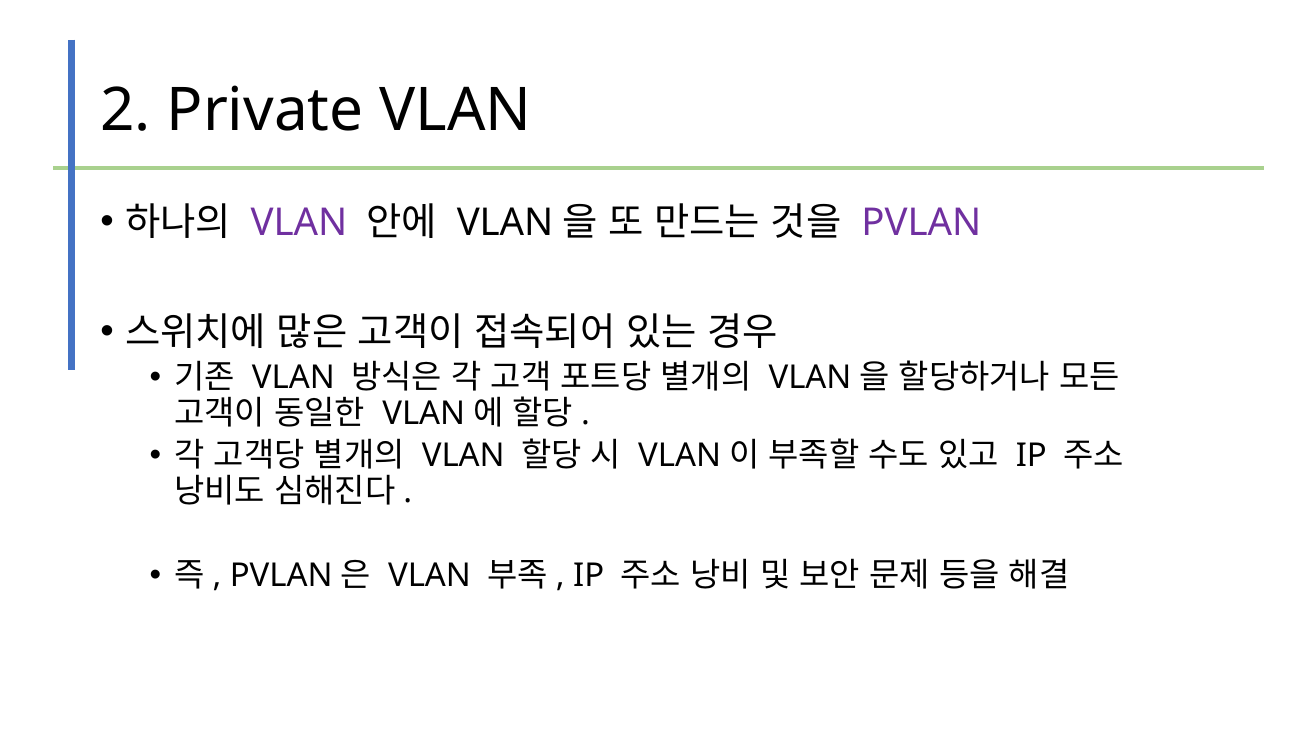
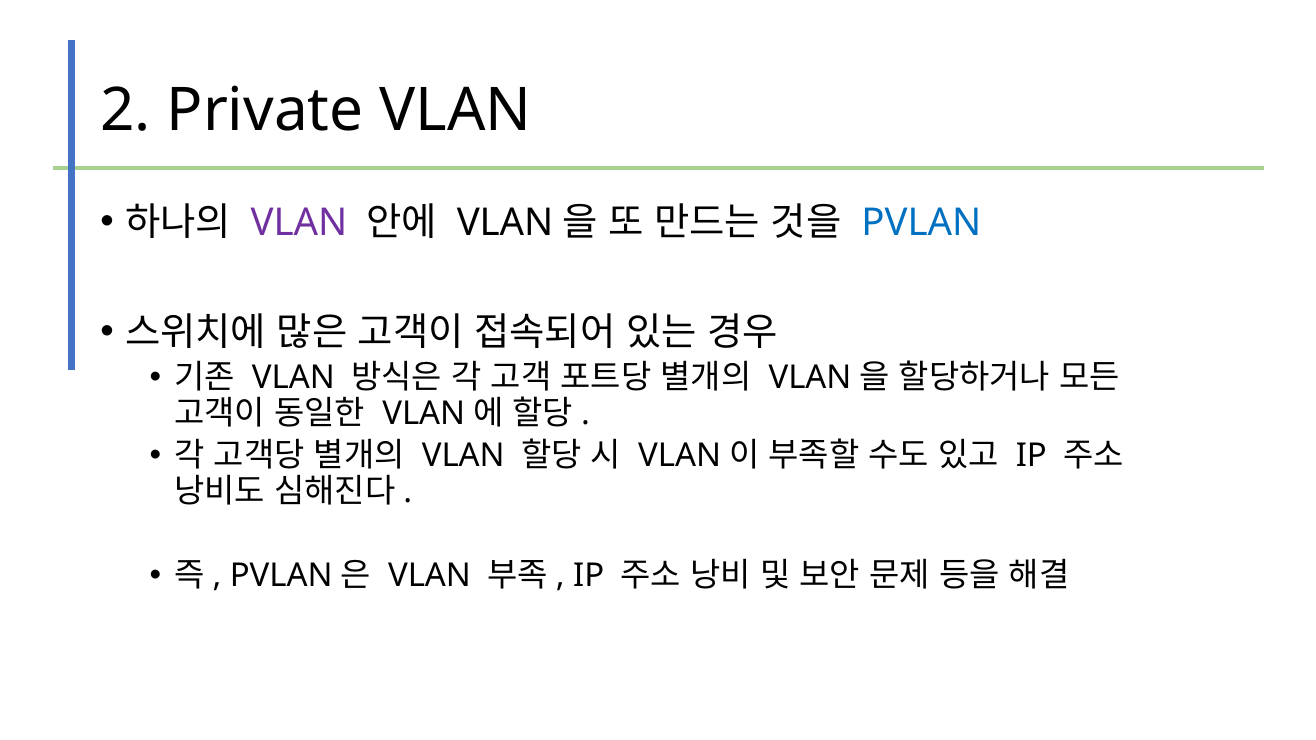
PVLAN colour: purple -> blue (921, 222)
